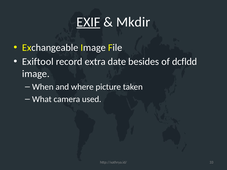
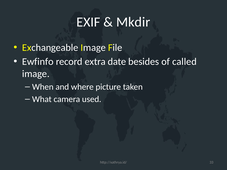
EXIF underline: present -> none (88, 22)
Exiftool: Exiftool -> Ewfinfo (38, 62)
dcfldd: dcfldd -> called (184, 62)
